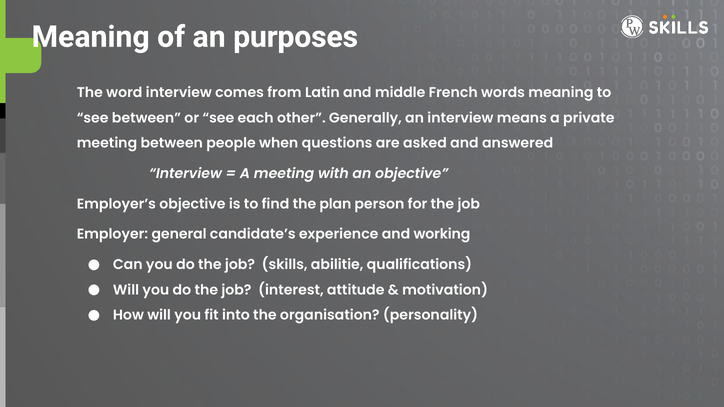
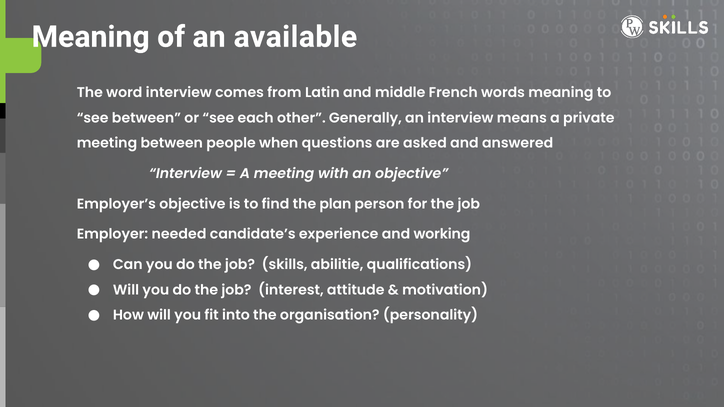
purposes: purposes -> available (295, 37)
general: general -> needed (179, 234)
